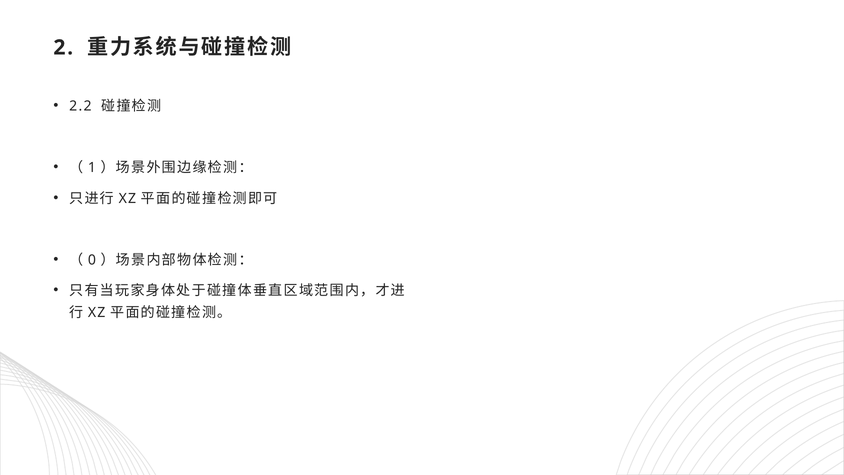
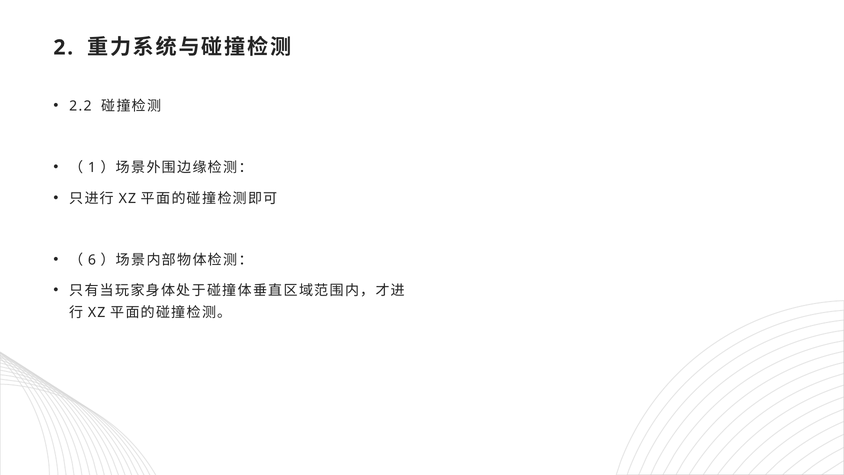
0: 0 -> 6 (92, 260)
